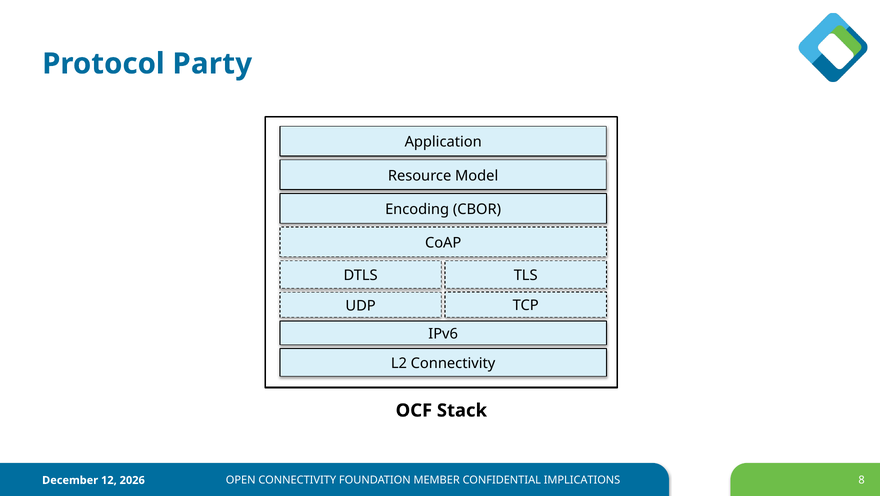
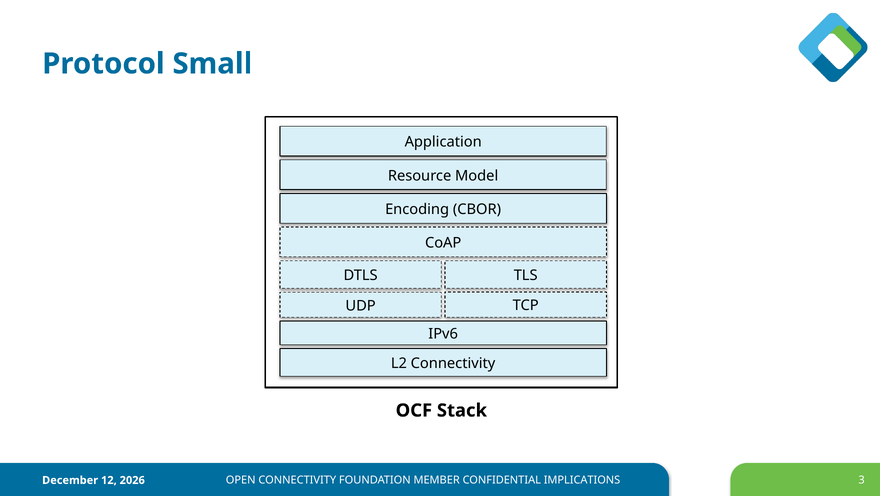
Party: Party -> Small (212, 64)
8: 8 -> 3 (862, 481)
